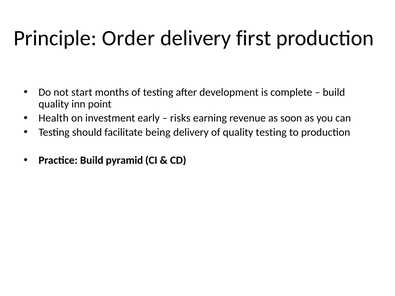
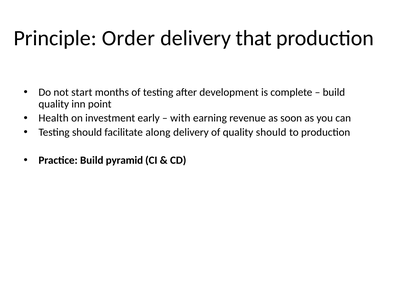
first: first -> that (254, 38)
risks: risks -> with (180, 118)
being: being -> along (158, 132)
quality testing: testing -> should (271, 132)
